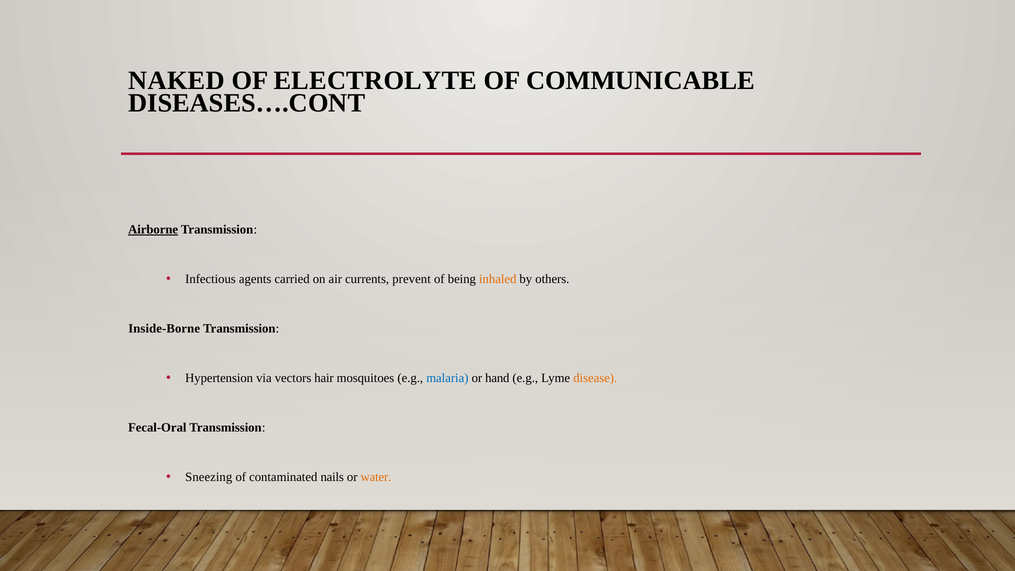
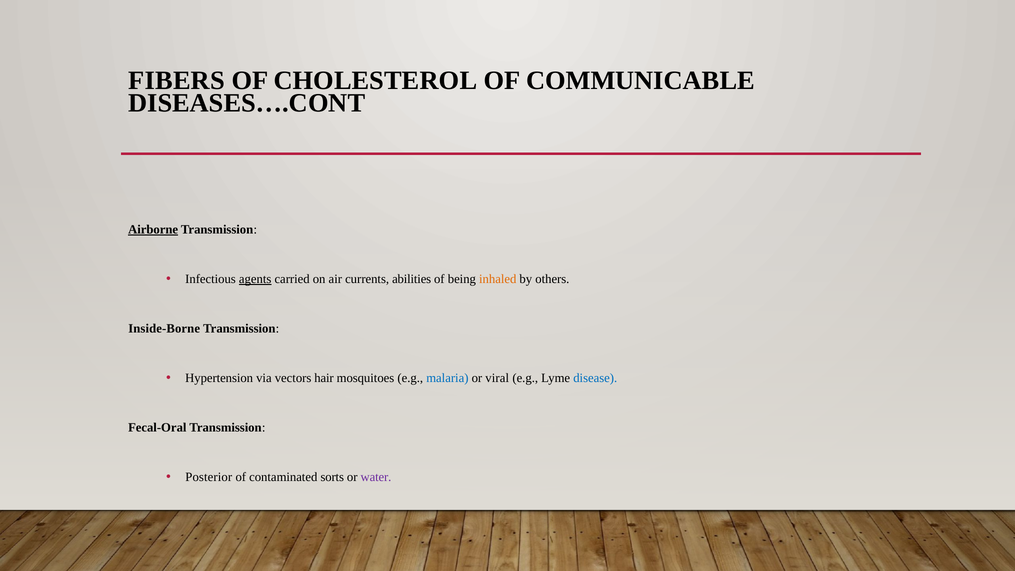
NAKED: NAKED -> FIBERS (177, 80)
ELECTROLYTE: ELECTROLYTE -> CHOLESTEROL (375, 80)
agents underline: none -> present (255, 279)
prevent: prevent -> abilities (412, 279)
hand: hand -> viral (497, 378)
disease colour: orange -> blue (595, 378)
Sneezing: Sneezing -> Posterior (209, 477)
nails: nails -> sorts (332, 477)
water colour: orange -> purple (376, 477)
